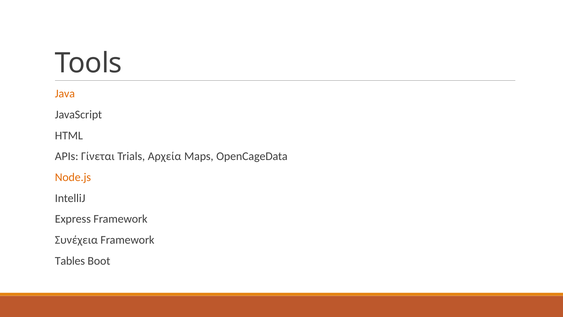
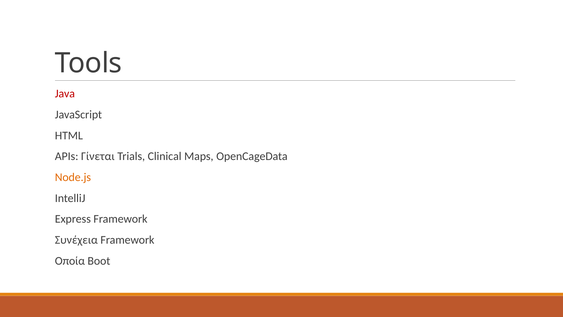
Java colour: orange -> red (65, 94)
Αρχεία: Αρχεία -> Clinical (165, 156)
Tables: Tables -> Οποία (70, 261)
